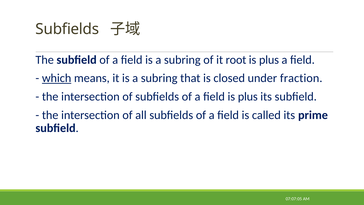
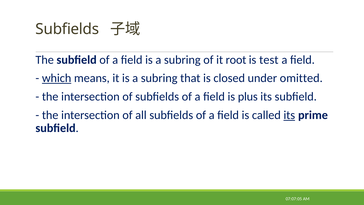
plus: plus -> test (269, 60)
fraction: fraction -> omitted (301, 78)
its underline: none -> present (289, 115)
